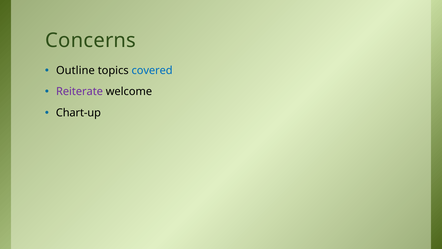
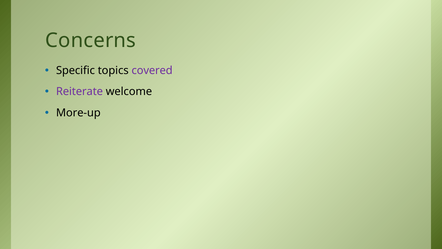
Outline: Outline -> Specific (75, 70)
covered colour: blue -> purple (152, 70)
Chart-up: Chart-up -> More-up (78, 113)
